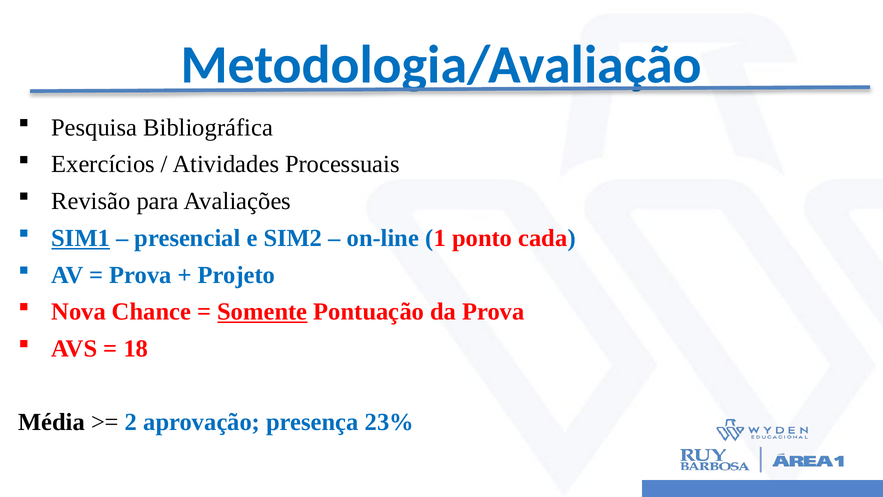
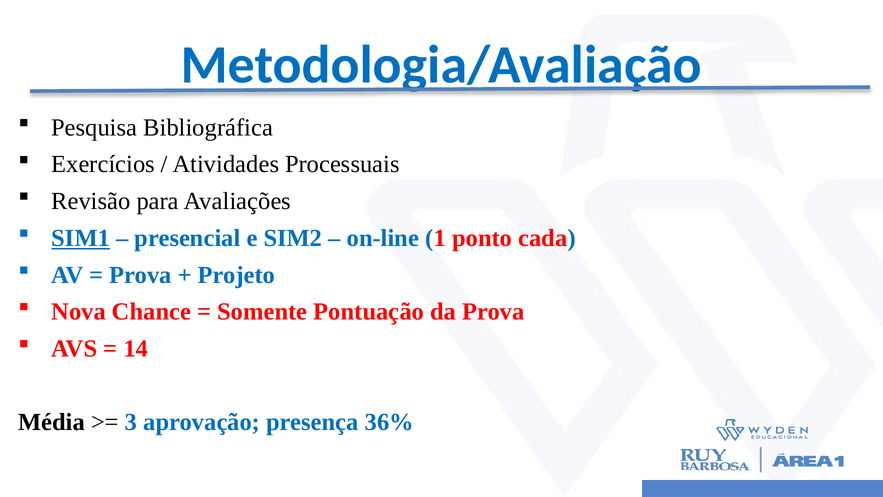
Somente underline: present -> none (262, 312)
18: 18 -> 14 (136, 348)
2: 2 -> 3 (131, 422)
23%: 23% -> 36% (389, 422)
